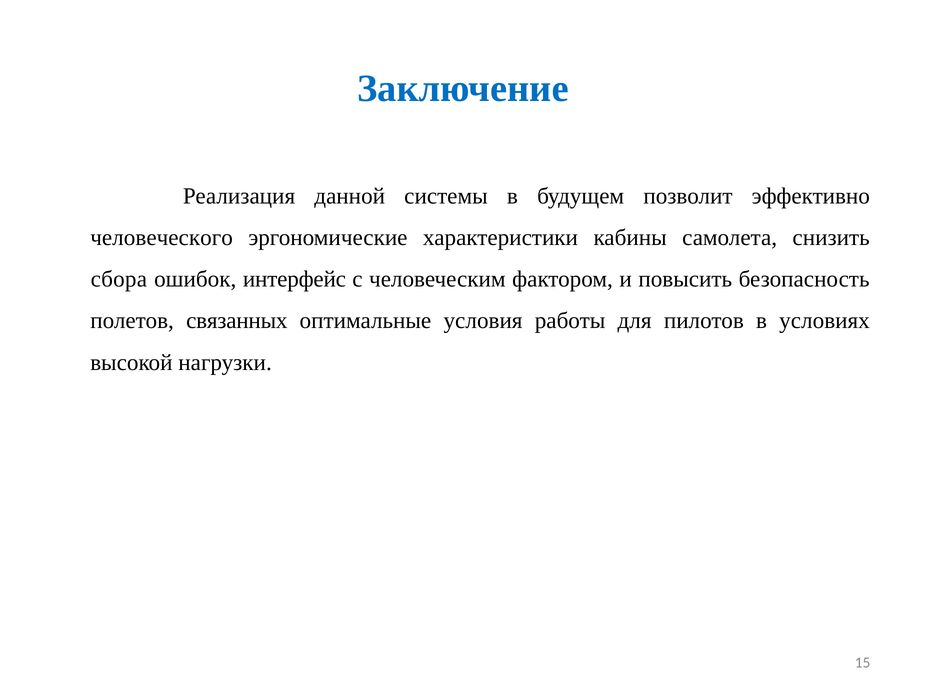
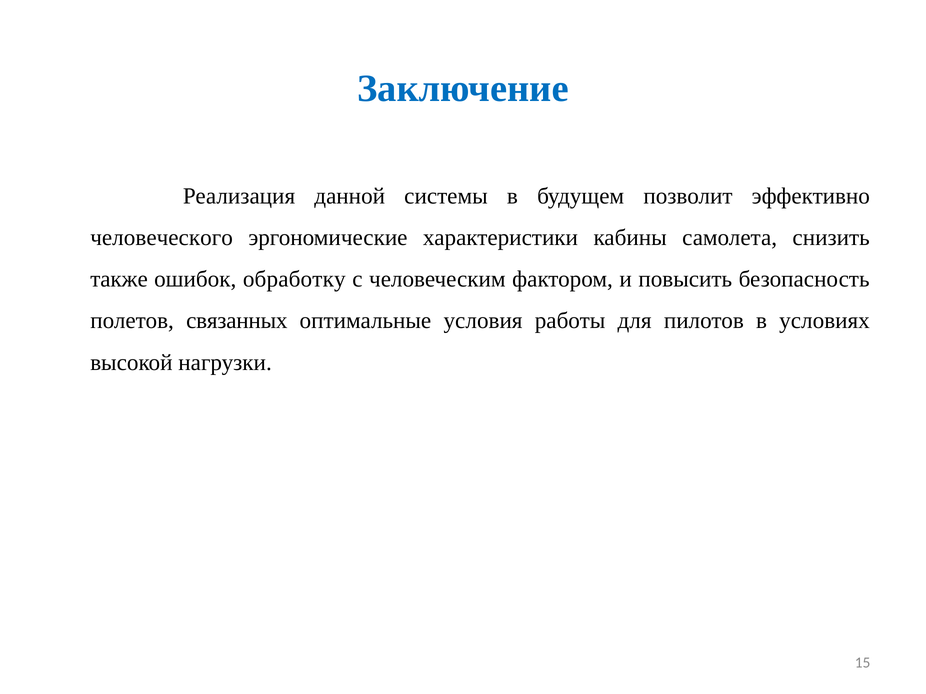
сбора: сбора -> также (119, 279)
интерфейс: интерфейс -> обработку (294, 279)
